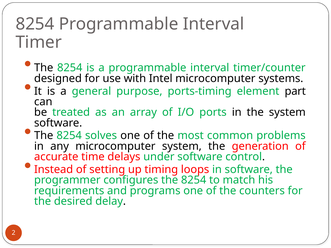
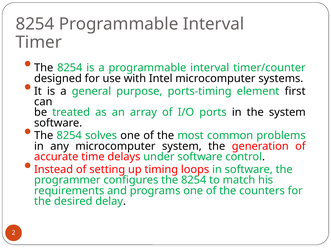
part: part -> first (295, 91)
